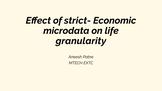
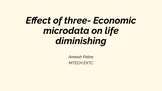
strict-: strict- -> three- (78, 21)
granularity: granularity -> diminishing (81, 41)
